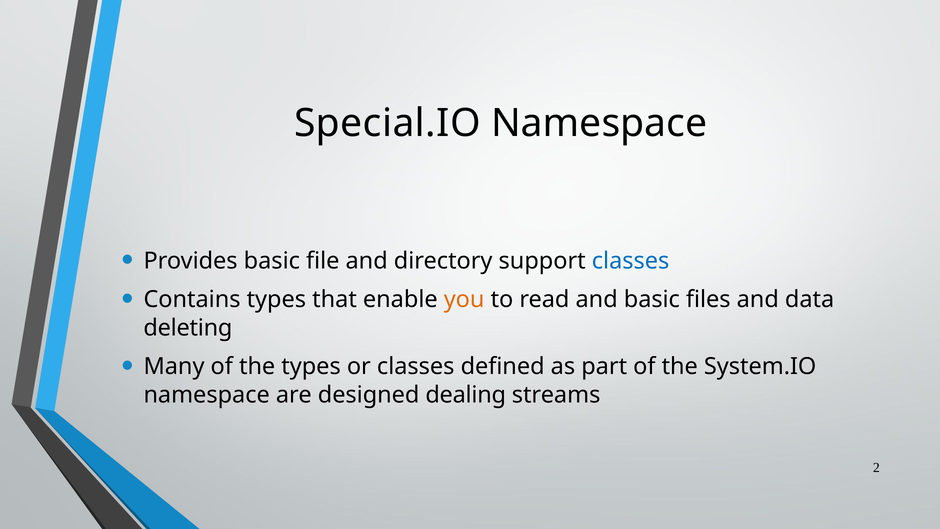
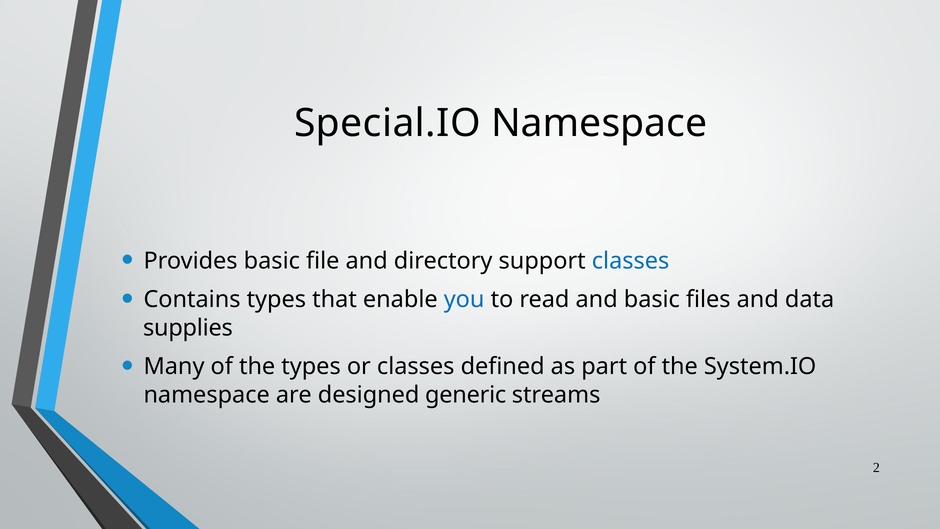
you colour: orange -> blue (464, 299)
deleting: deleting -> supplies (188, 328)
dealing: dealing -> generic (466, 395)
